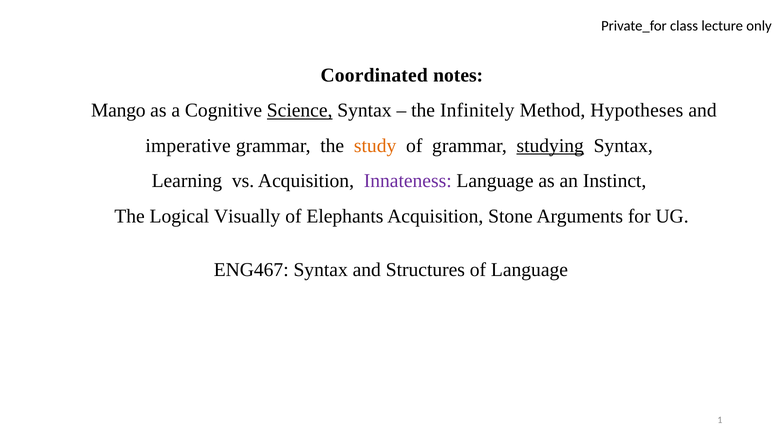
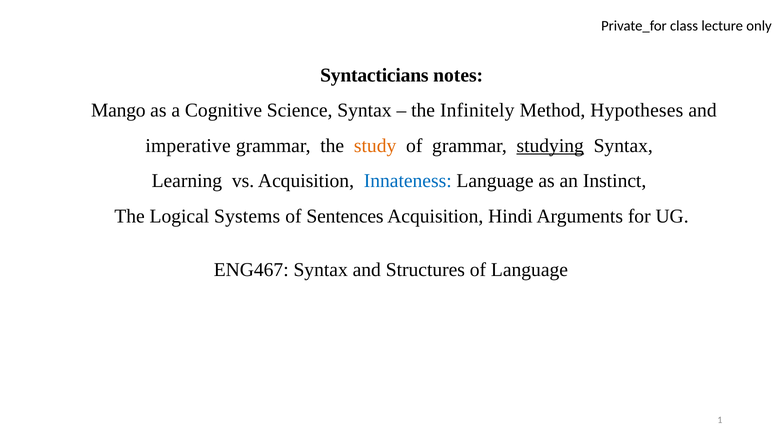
Coordinated: Coordinated -> Syntacticians (374, 75)
Science underline: present -> none (300, 110)
Innateness colour: purple -> blue (408, 181)
Visually: Visually -> Systems (247, 216)
Elephants: Elephants -> Sentences (345, 216)
Stone: Stone -> Hindi (510, 216)
